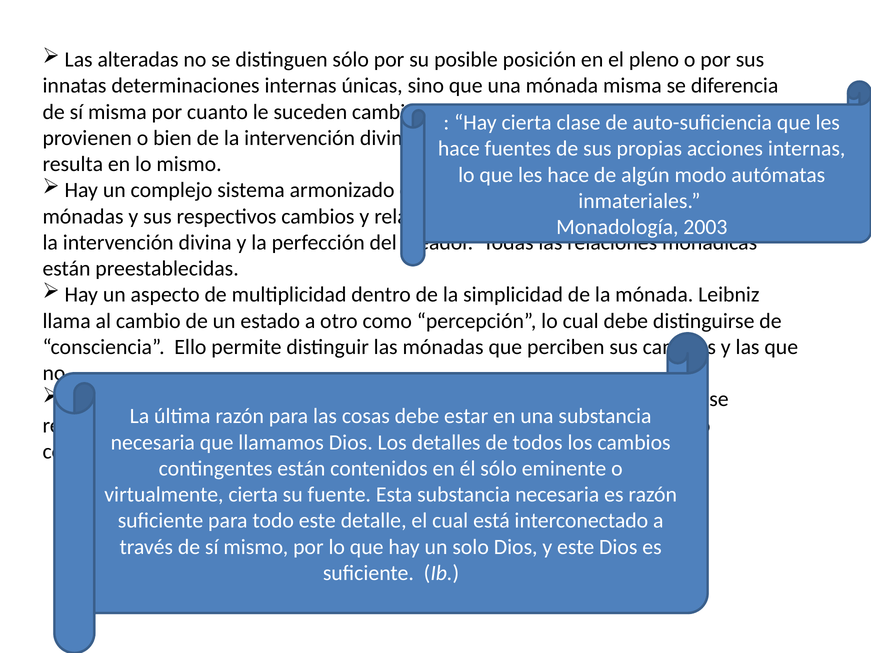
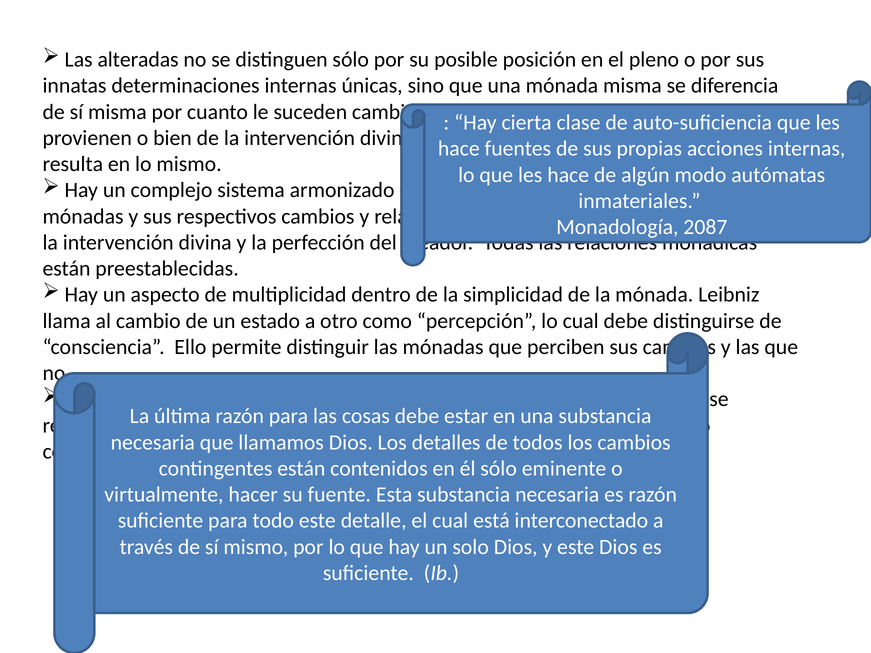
2003: 2003 -> 2087 (705, 227)
virtualmente cierta: cierta -> hacer (253, 495)
